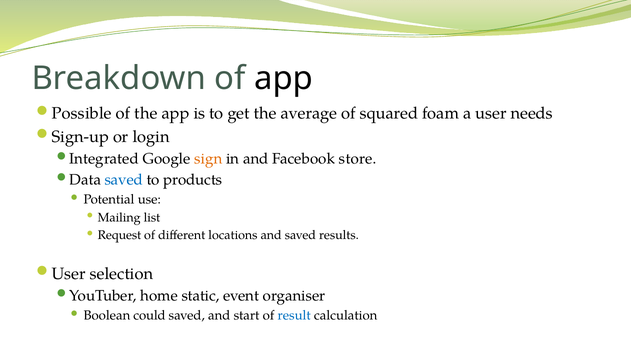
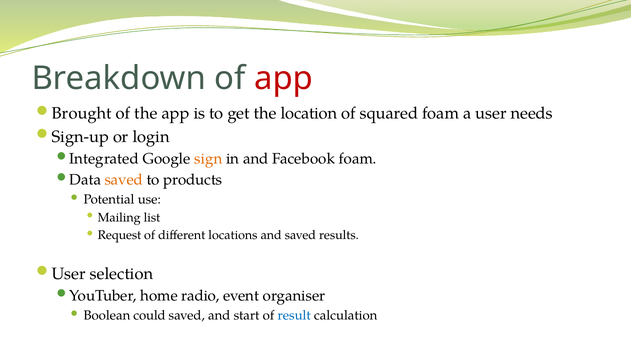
app colour: black -> red (284, 78)
Possible: Possible -> Brought (82, 114)
average: average -> location (309, 114)
Facebook store: store -> foam (358, 159)
saved colour: blue -> orange (124, 180)
static: static -> radio (201, 296)
